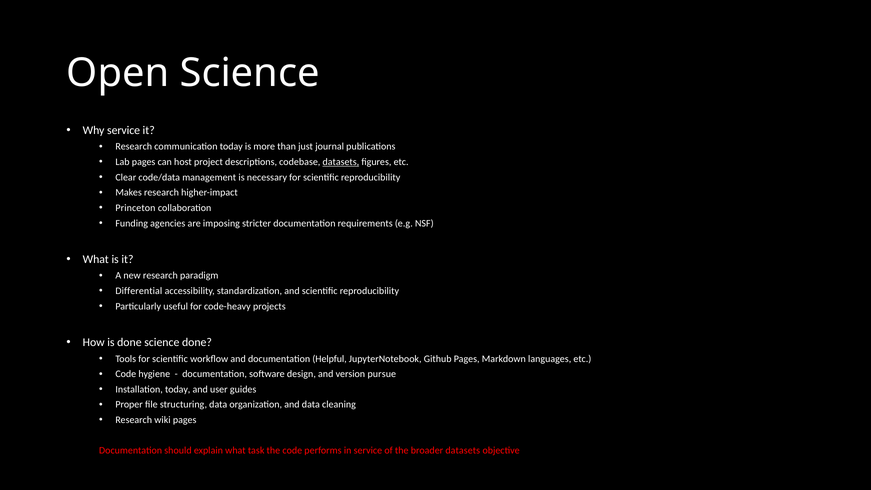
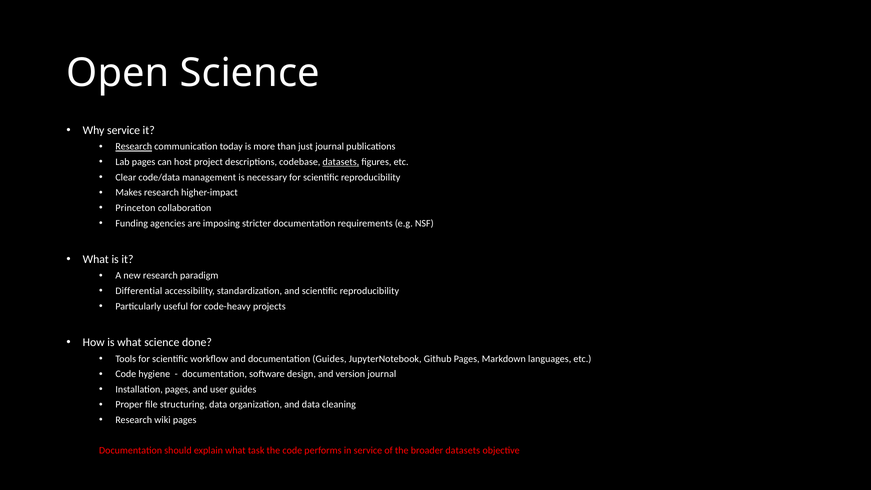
Research underline: none -> present (134, 147)
is done: done -> what (129, 342)
documentation Helpful: Helpful -> Guides (329, 359)
version pursue: pursue -> journal (382, 374)
Installation today: today -> pages (178, 389)
